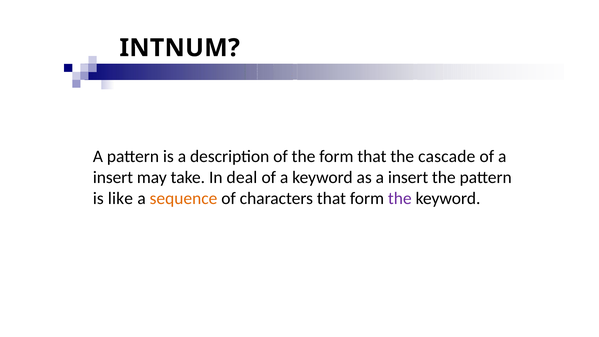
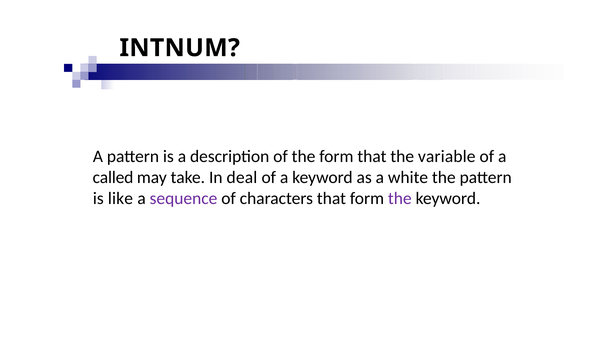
cascade: cascade -> variable (447, 156)
insert: insert -> called (113, 177)
as a insert: insert -> white (408, 177)
sequence colour: orange -> purple (183, 198)
